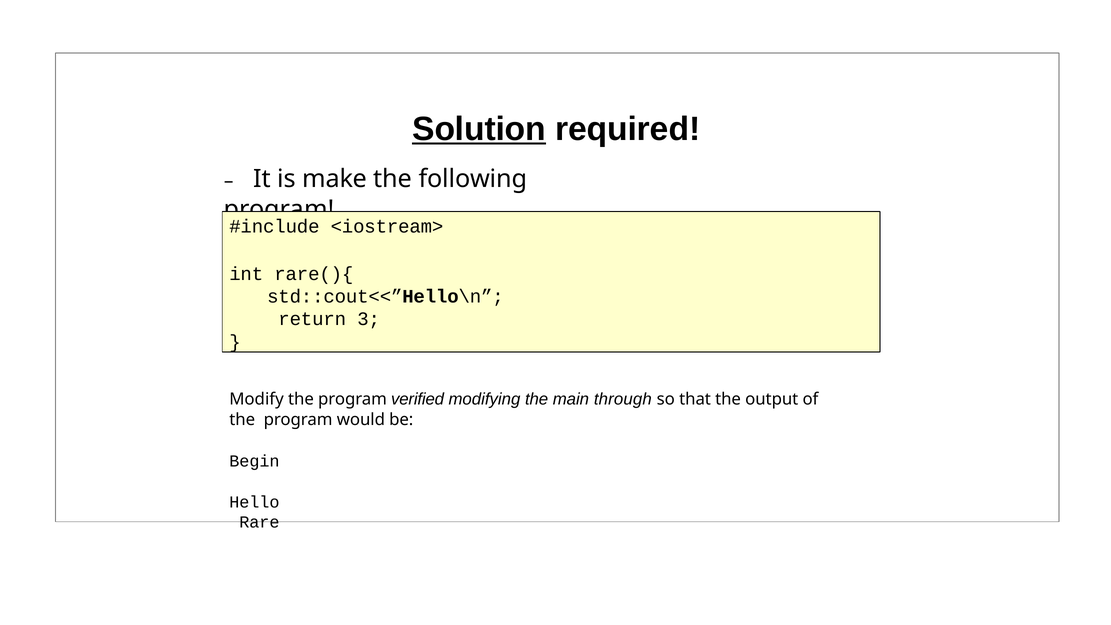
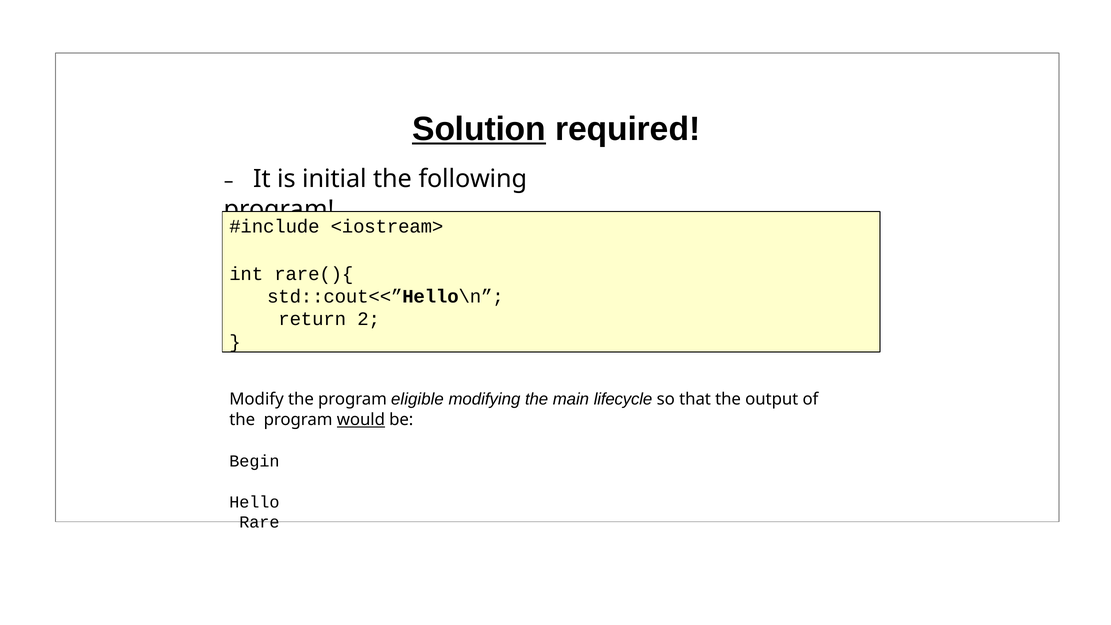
make: make -> initial (335, 179)
3: 3 -> 2 (369, 319)
verified: verified -> eligible (417, 399)
through: through -> lifecycle (623, 399)
would underline: none -> present (361, 420)
